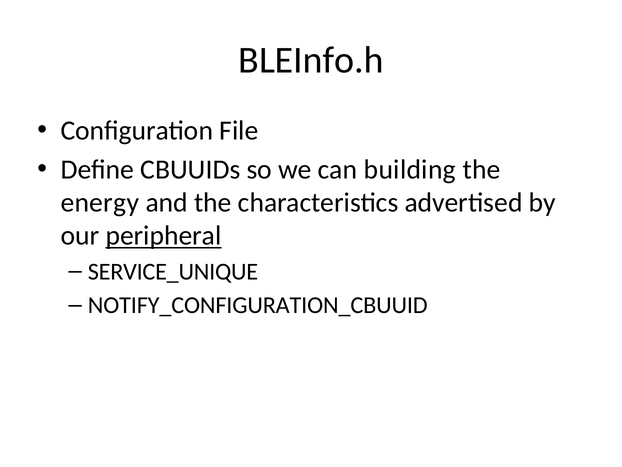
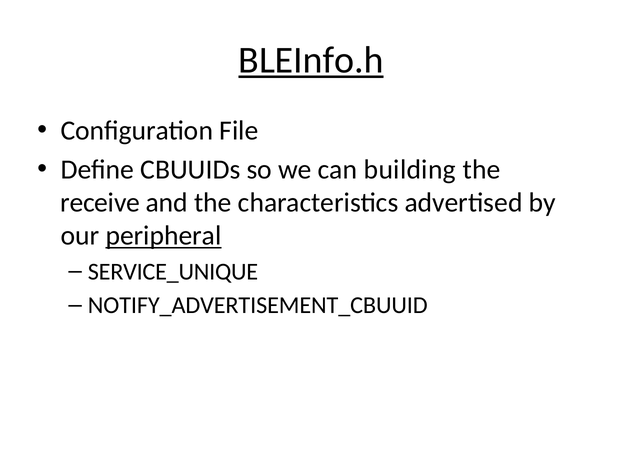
BLEInfo.h underline: none -> present (311, 60)
energy: energy -> receive (100, 202)
NOTIFY_CONFIGURATION_CBUUID: NOTIFY_CONFIGURATION_CBUUID -> NOTIFY_ADVERTISEMENT_CBUUID (258, 305)
